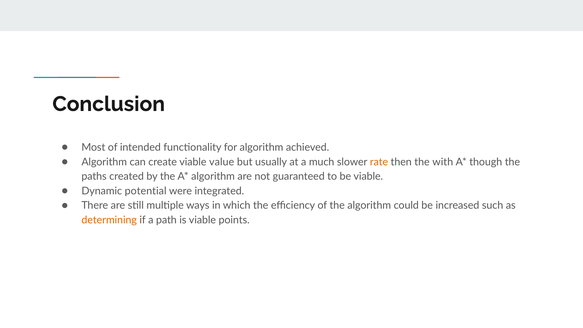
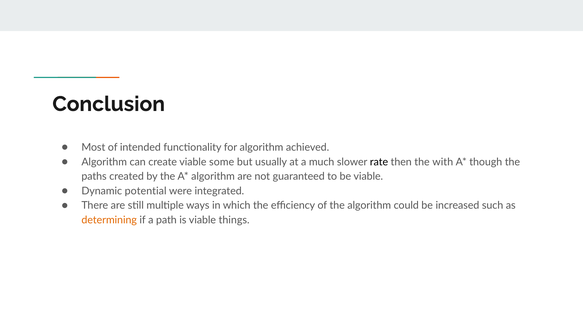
value: value -> some (222, 162)
rate colour: orange -> black (379, 162)
points: points -> things (234, 220)
